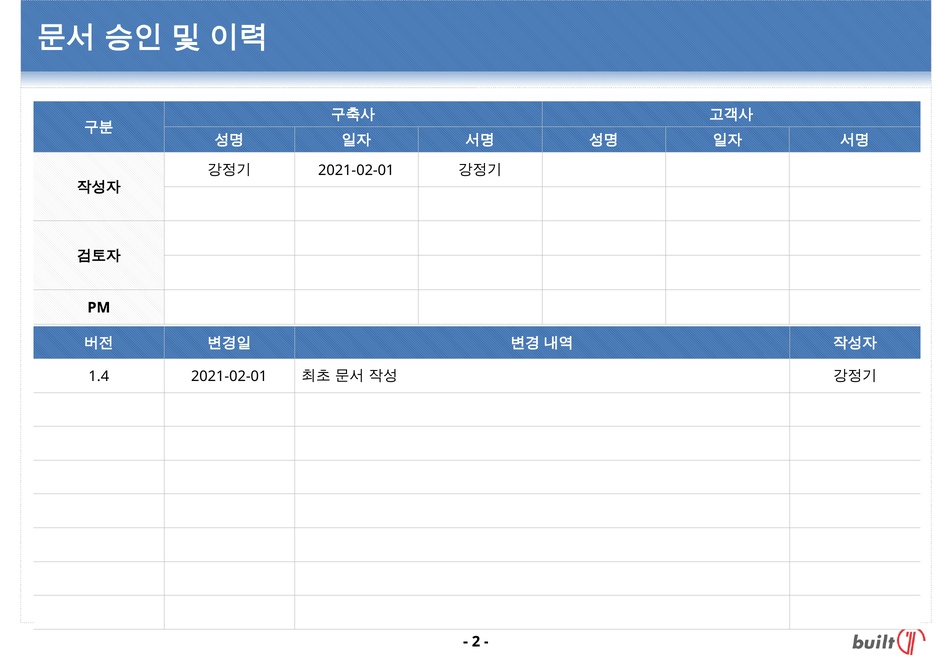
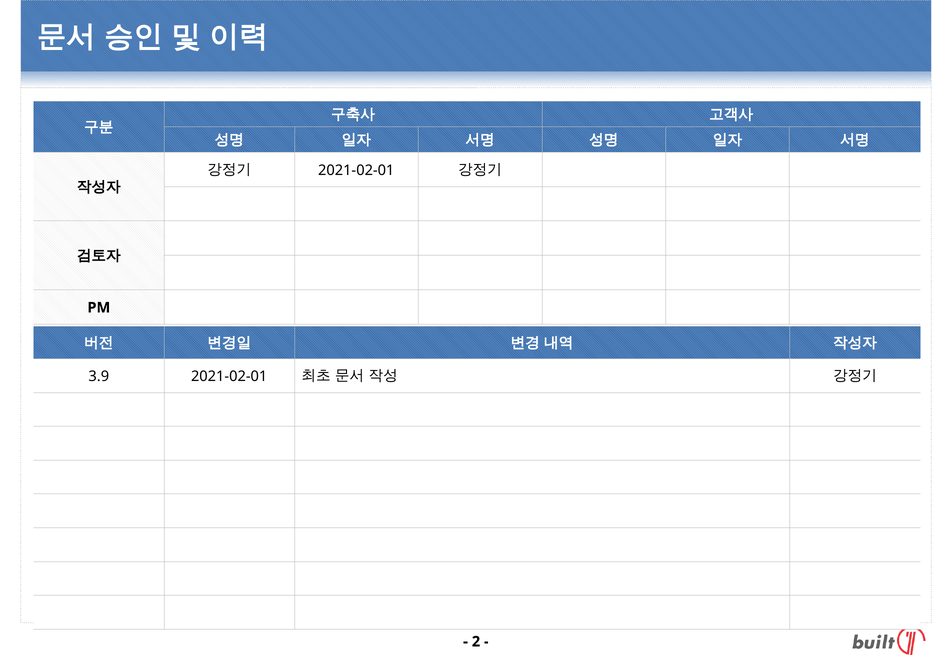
1.4: 1.4 -> 3.9 (99, 376)
